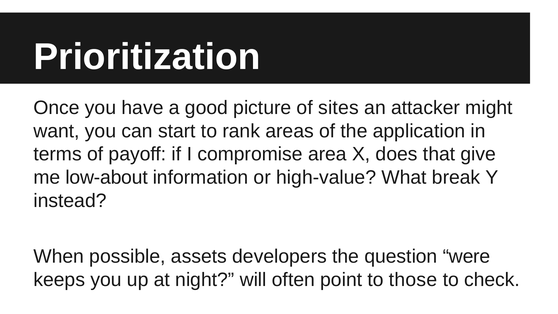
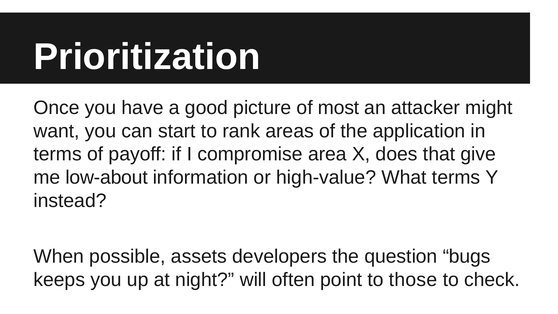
sites: sites -> most (339, 108)
What break: break -> terms (456, 177)
were: were -> bugs (467, 256)
